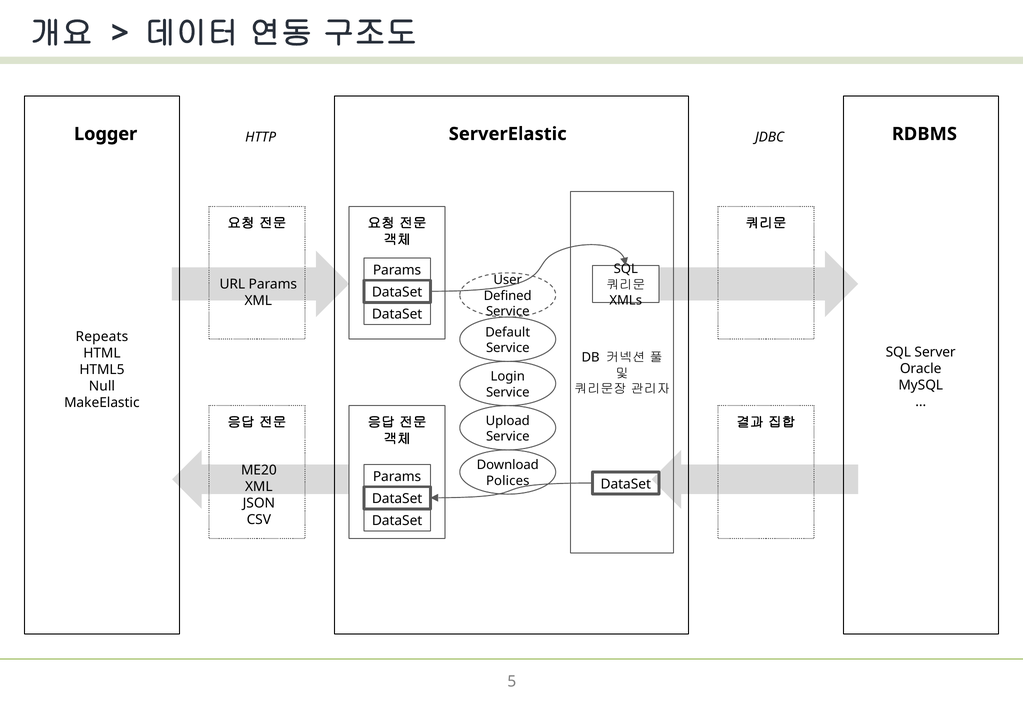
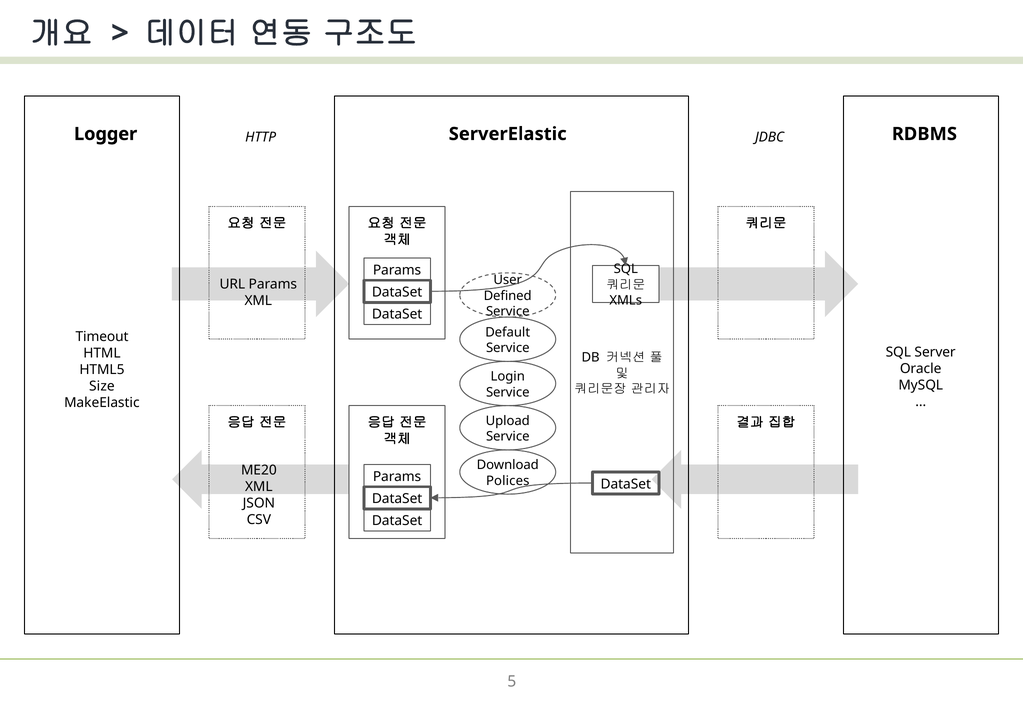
Repeats: Repeats -> Timeout (102, 337)
Null: Null -> Size (102, 386)
